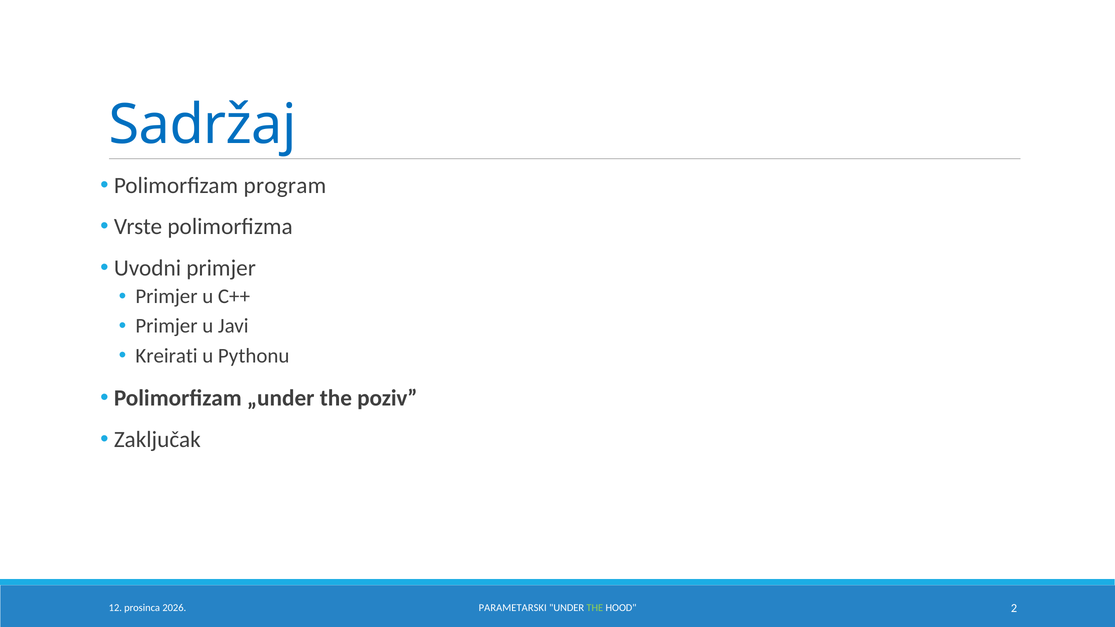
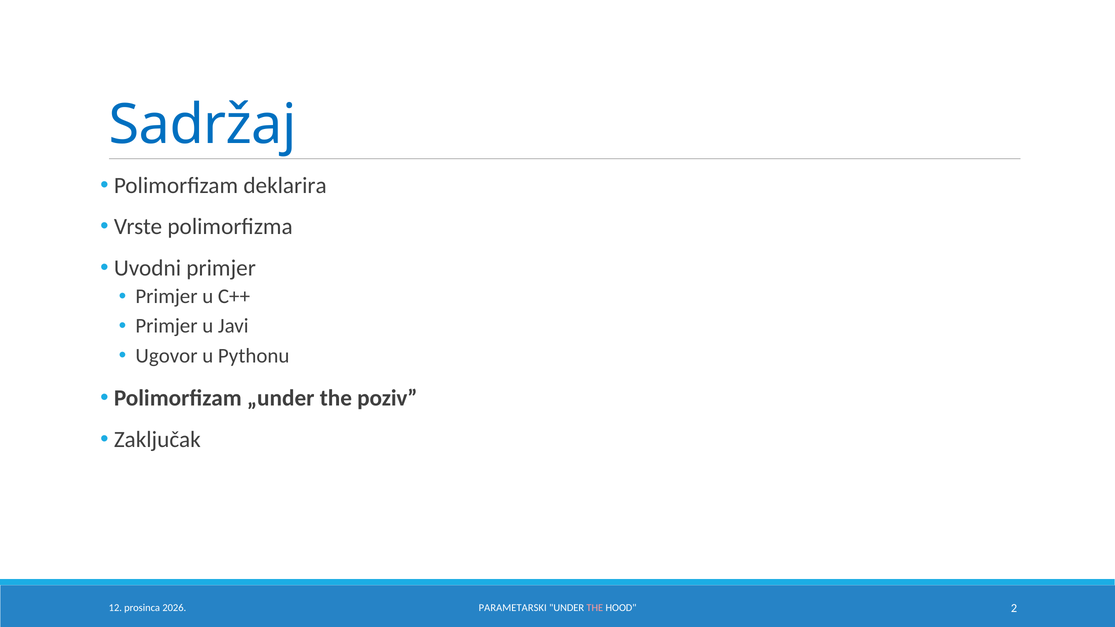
program: program -> deklarira (285, 185)
Kreirati: Kreirati -> Ugovor (167, 356)
THE colour: light green -> pink (595, 608)
